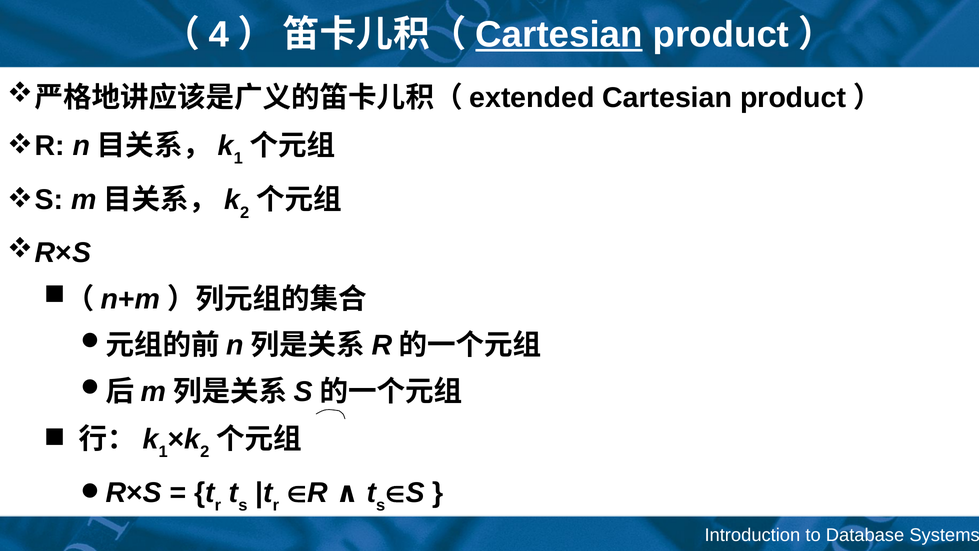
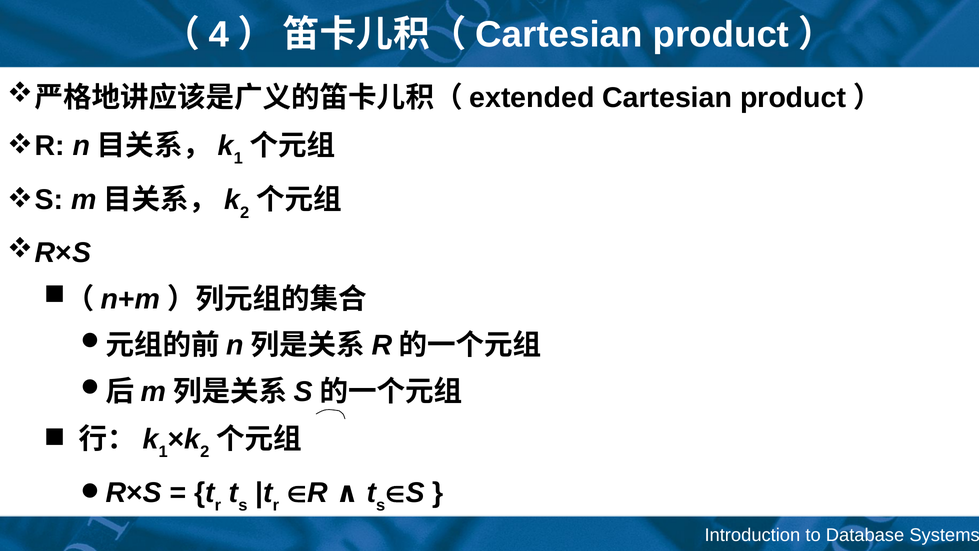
Cartesian underline: present -> none (559, 35)
